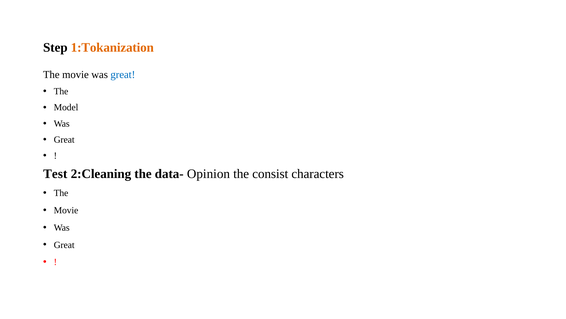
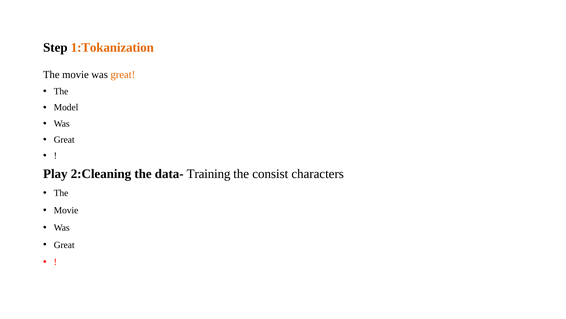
great colour: blue -> orange (123, 75)
Test: Test -> Play (55, 174)
Opinion: Opinion -> Training (209, 174)
